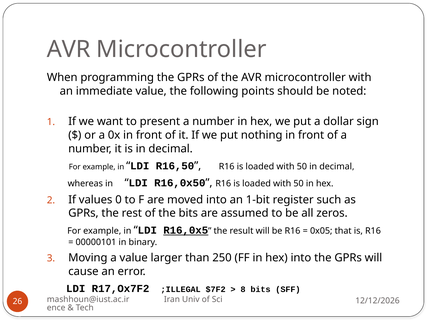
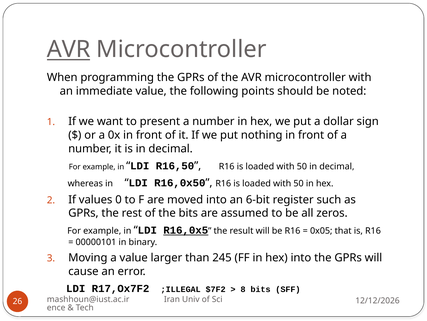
AVR underline: none -> present (69, 49)
1-bit: 1-bit -> 6-bit (258, 199)
250: 250 -> 245 (222, 257)
